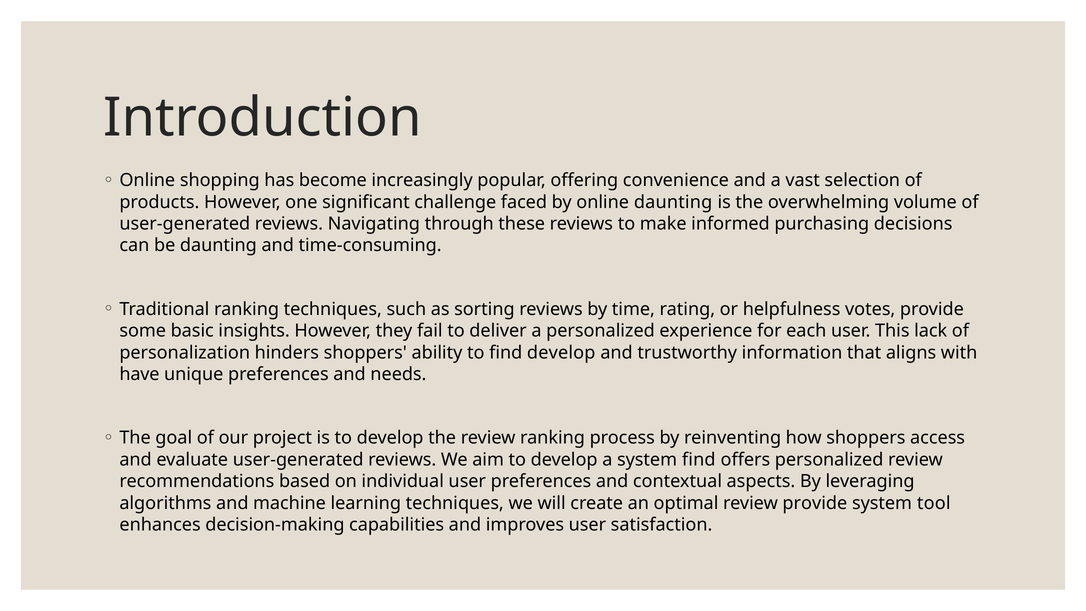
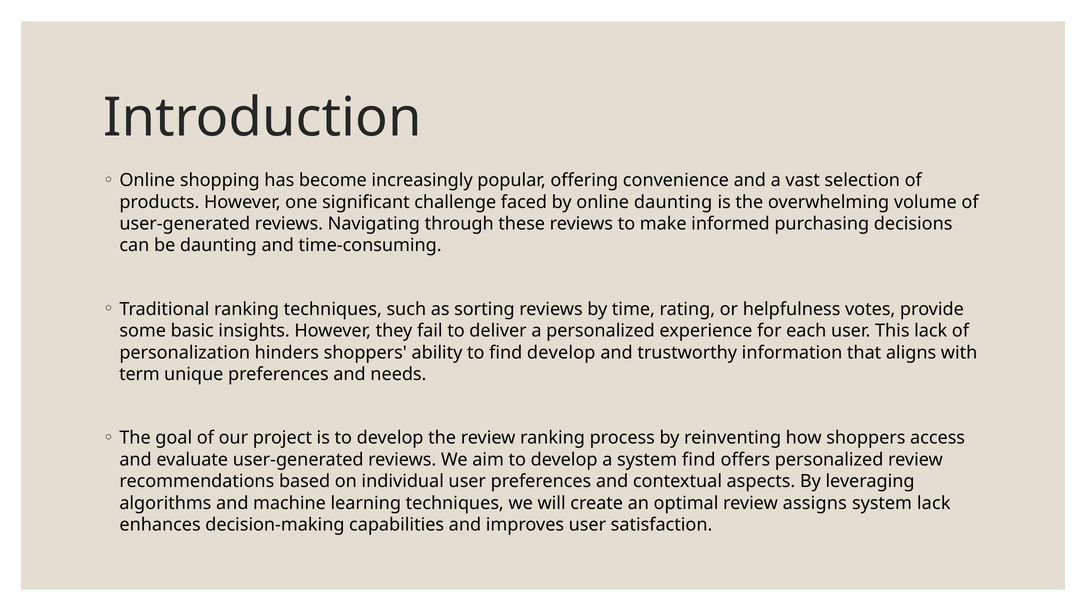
have: have -> term (139, 374)
review provide: provide -> assigns (815, 503)
system tool: tool -> lack (934, 503)
